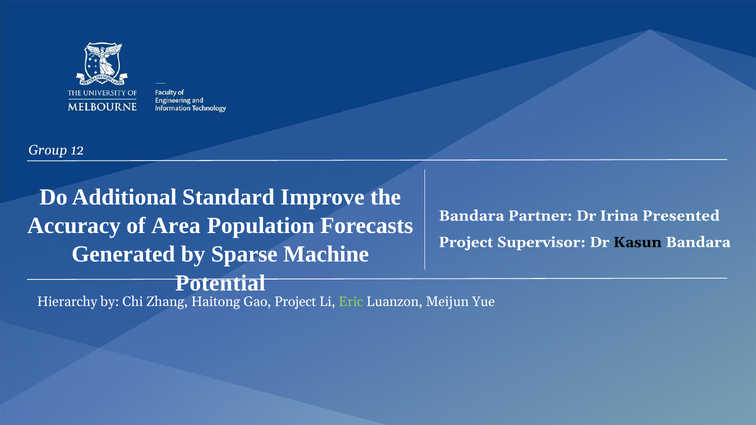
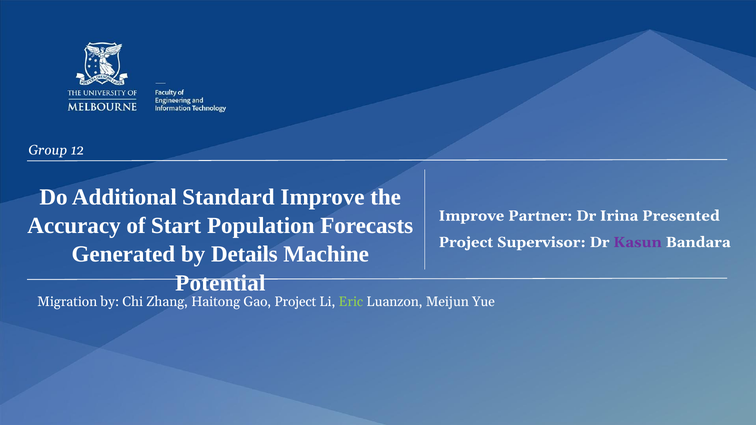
Bandara: Bandara -> Improve (471, 216)
Area: Area -> Start (176, 226)
Kasun colour: black -> purple (637, 242)
Sparse: Sparse -> Details (244, 254)
Hierarchy: Hierarchy -> Migration (67, 302)
